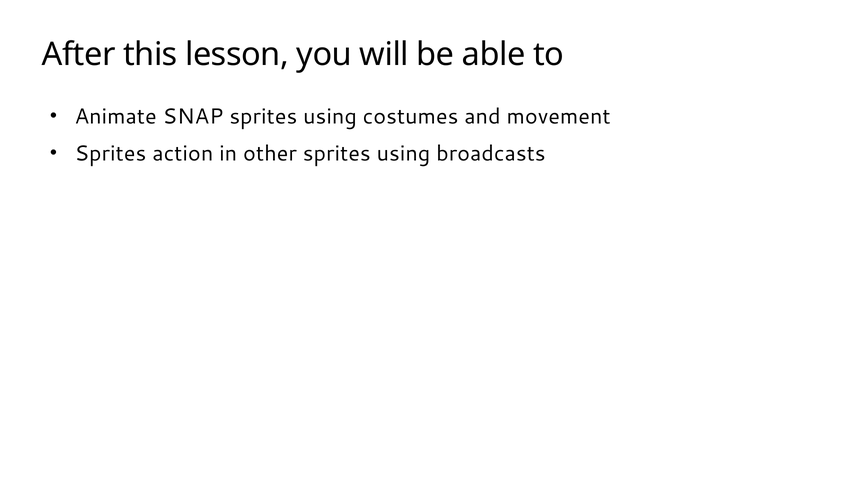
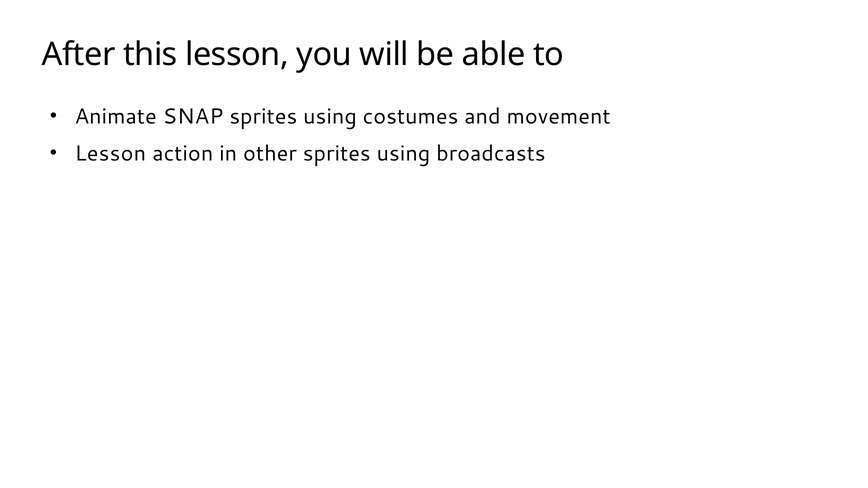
Sprites: Sprites -> Lesson (110, 154)
